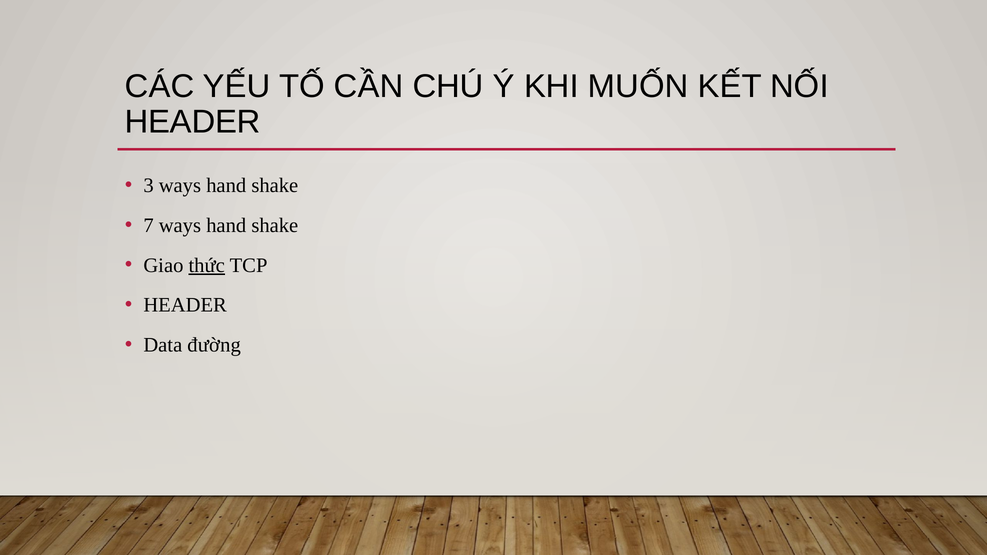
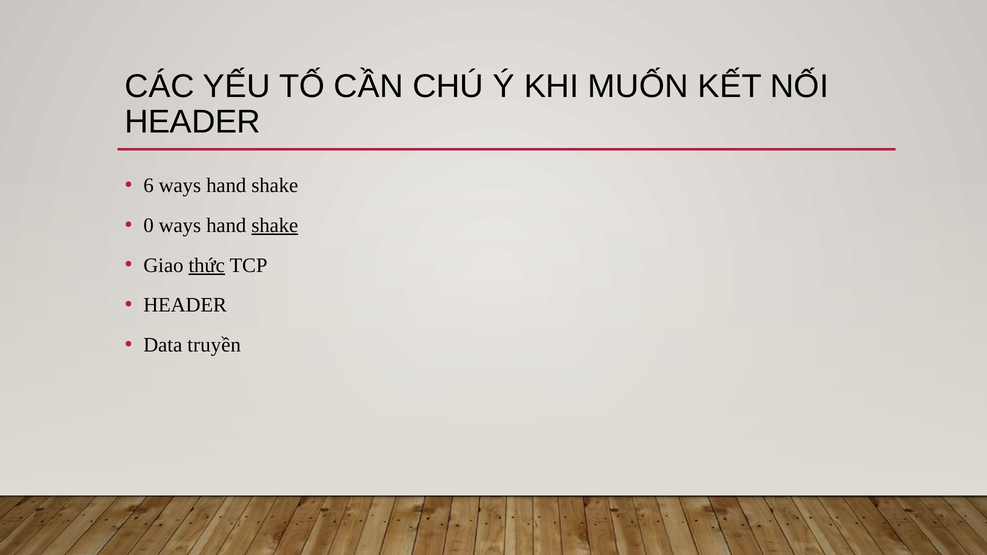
3: 3 -> 6 (149, 186)
7: 7 -> 0 (149, 225)
shake underline: none -> present (275, 225)
đường: đường -> truyền (214, 345)
